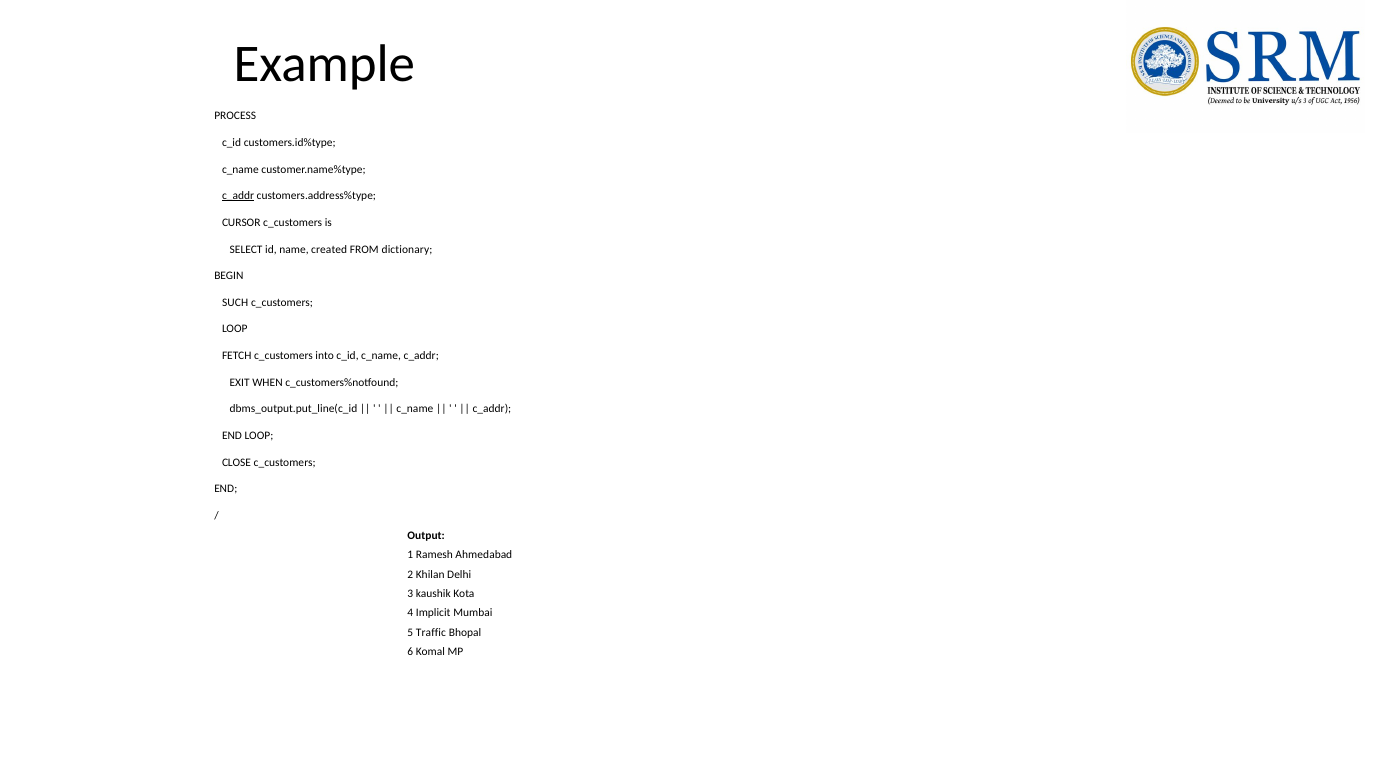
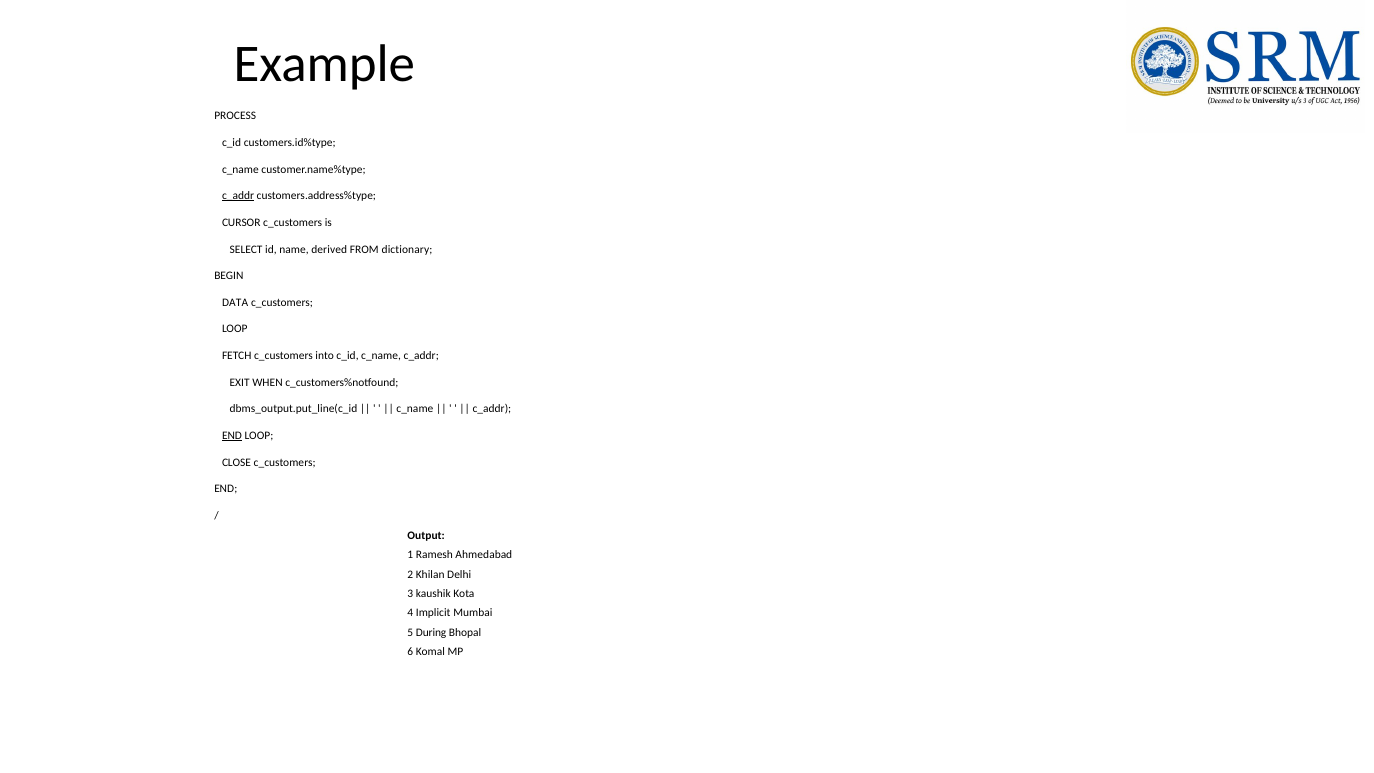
created: created -> derived (329, 249)
SUCH: SUCH -> DATA (235, 302)
END underline: none -> present (232, 436)
Traffic: Traffic -> During (431, 633)
